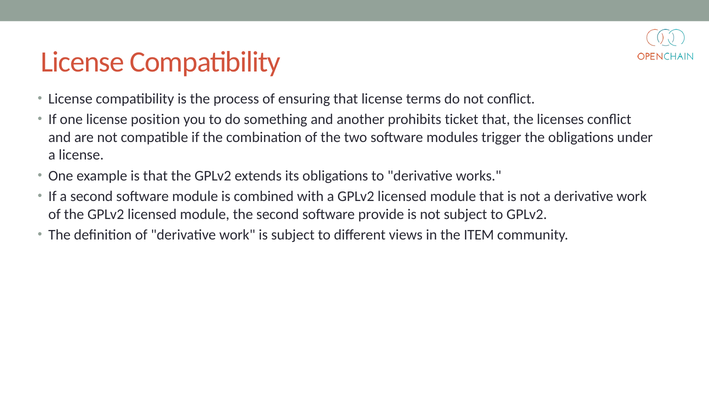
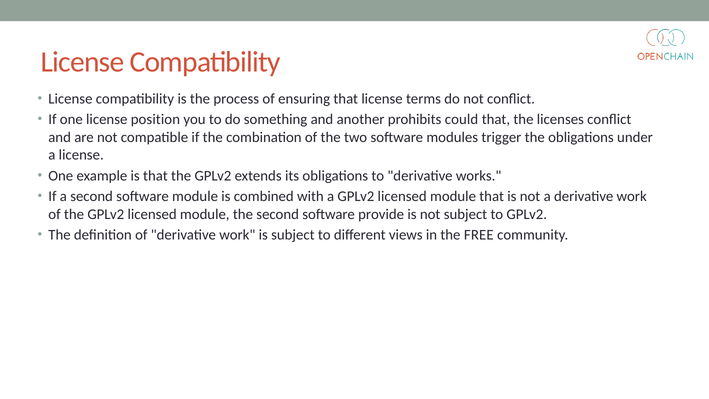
ticket: ticket -> could (462, 119)
ITEM: ITEM -> FREE (479, 235)
